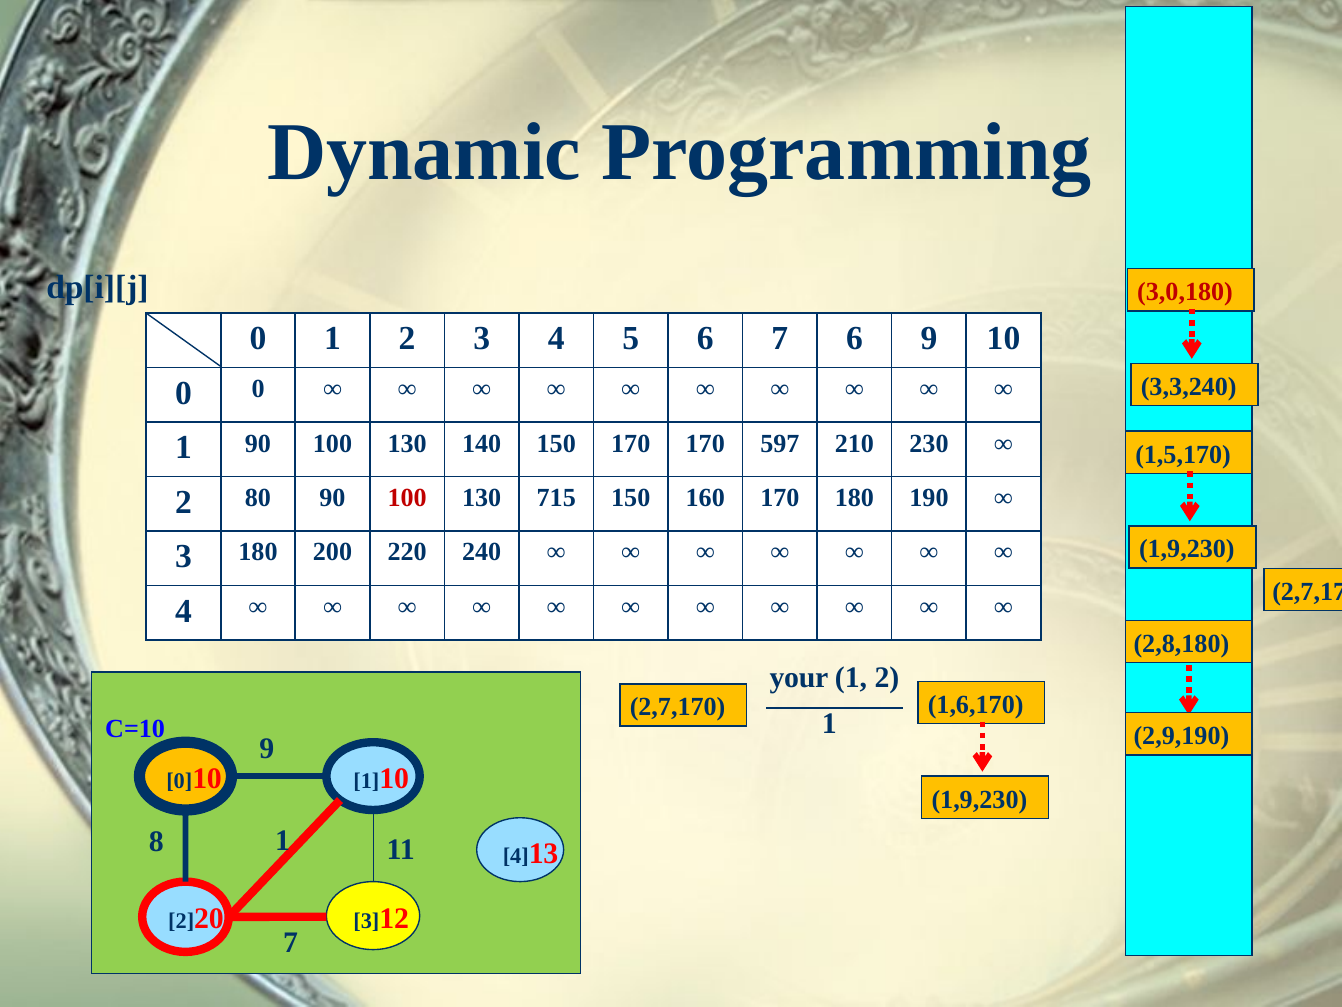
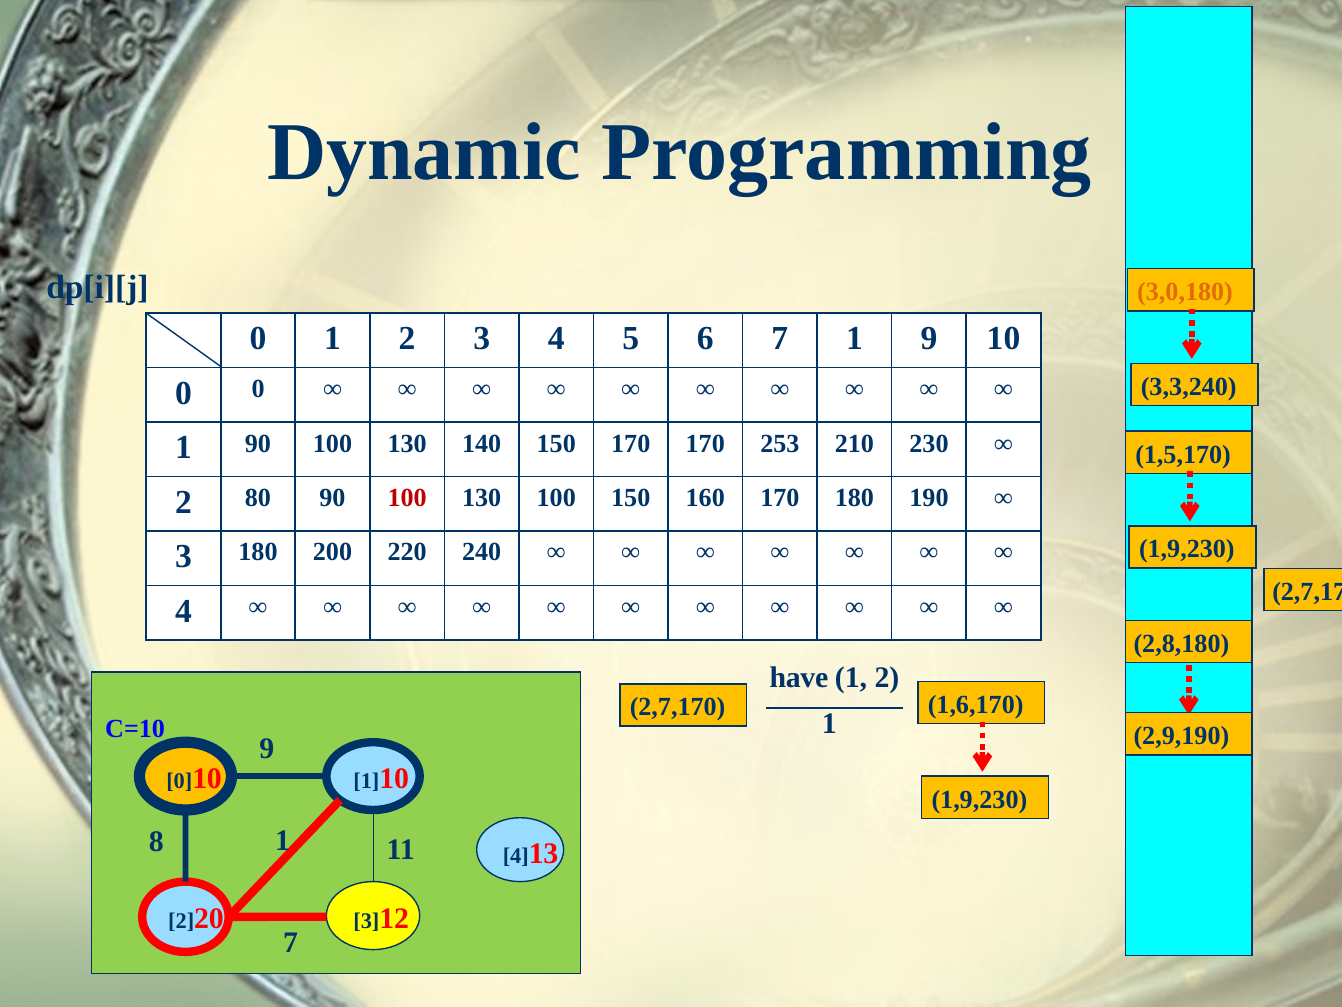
3,0,180 colour: red -> orange (1185, 292)
7 6: 6 -> 1 (854, 339)
597: 597 -> 253 (780, 443)
130 715: 715 -> 100 (556, 498)
your: your -> have (799, 678)
